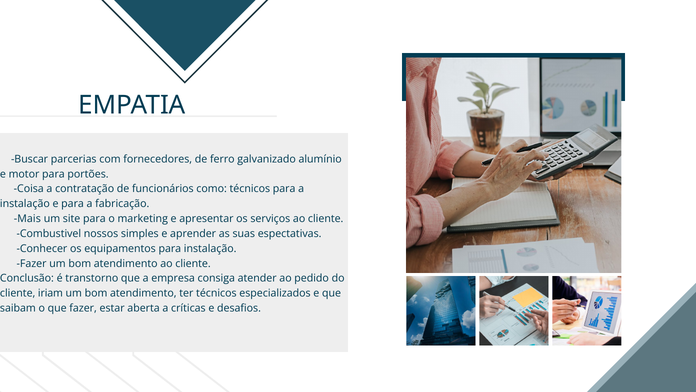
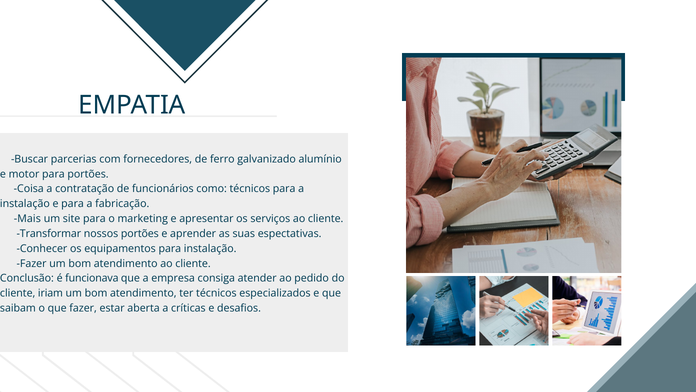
Combustivel: Combustivel -> Transformar (49, 233)
nossos simples: simples -> portões (140, 233)
transtorno: transtorno -> funcionava (92, 278)
